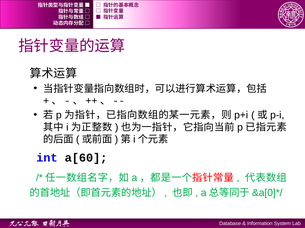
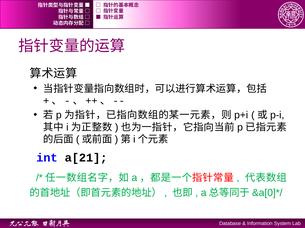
a[60: a[60 -> a[21 (86, 158)
